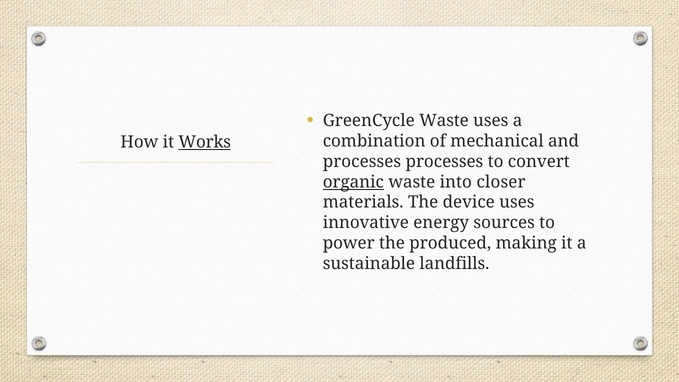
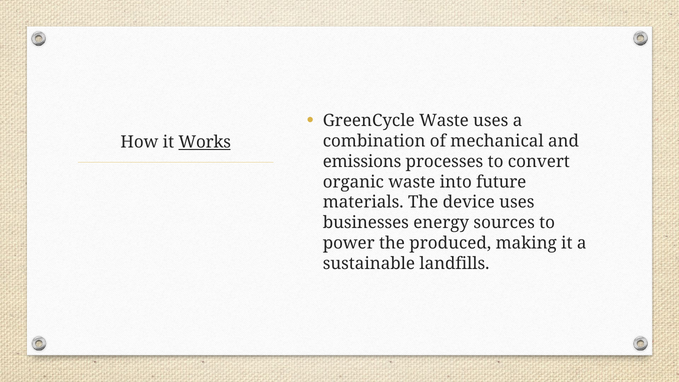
processes: processes -> emissions (362, 162)
organic underline: present -> none (353, 182)
closer: closer -> future (501, 182)
innovative: innovative -> businesses (366, 223)
